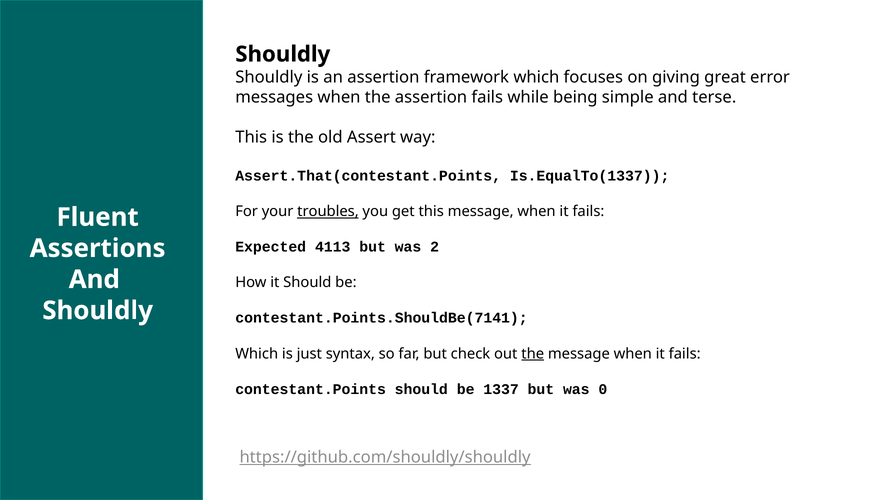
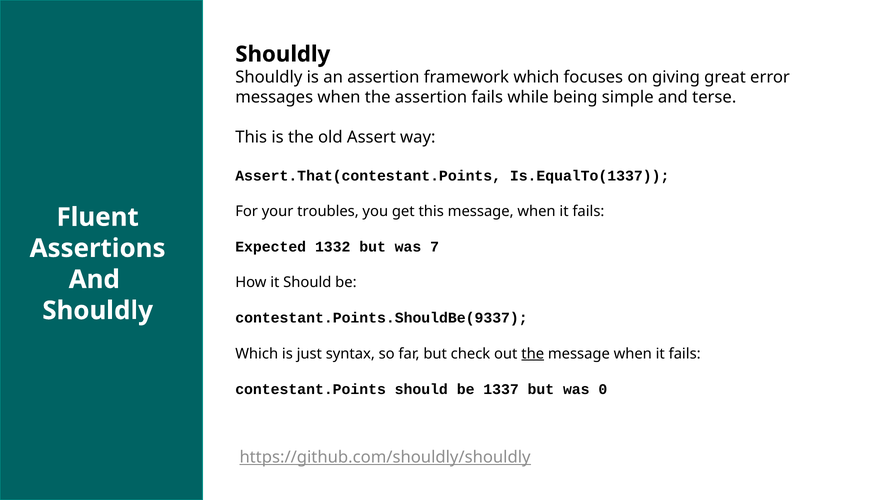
troubles underline: present -> none (328, 212)
4113: 4113 -> 1332 (333, 247)
2: 2 -> 7 (435, 247)
contestant.Points.ShouldBe(7141: contestant.Points.ShouldBe(7141 -> contestant.Points.ShouldBe(9337 (382, 318)
